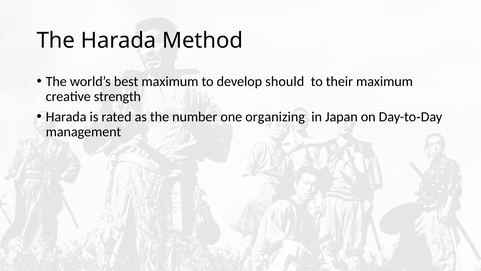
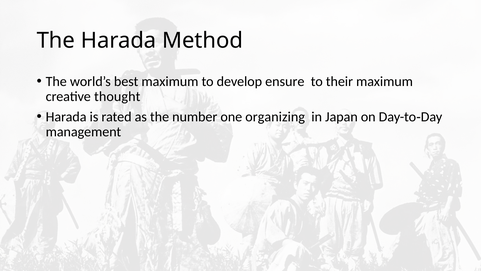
should: should -> ensure (285, 81)
strength: strength -> thought (117, 96)
